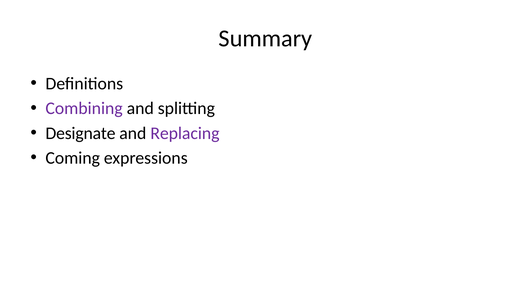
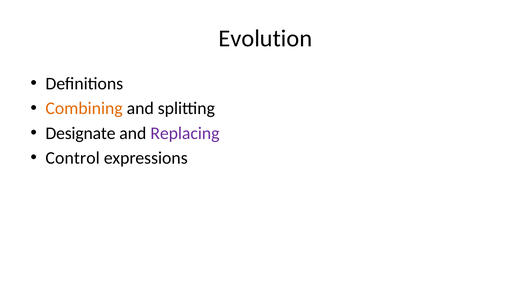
Summary: Summary -> Evolution (265, 39)
Combining colour: purple -> orange (84, 108)
Coming: Coming -> Control (73, 158)
